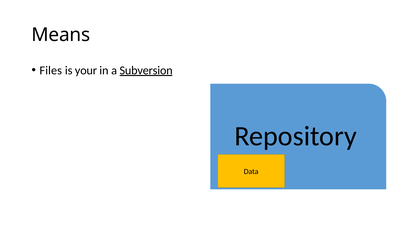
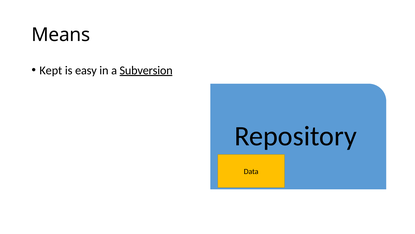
Files: Files -> Kept (51, 70)
your: your -> easy (86, 70)
